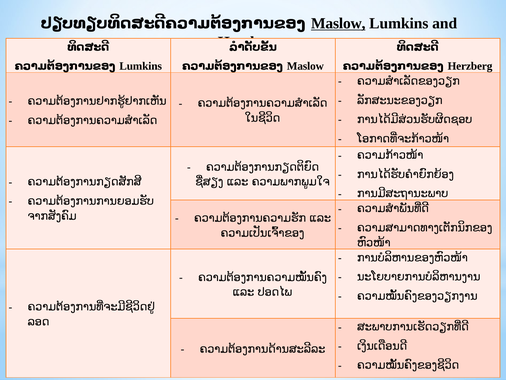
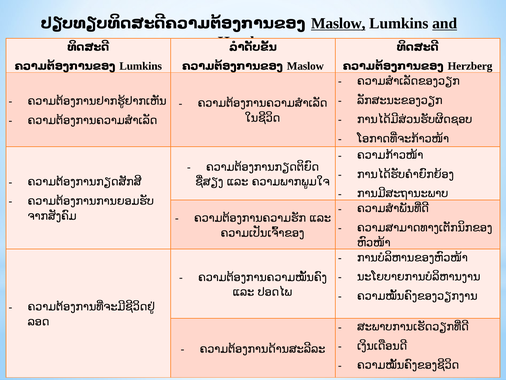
and underline: none -> present (445, 23)
